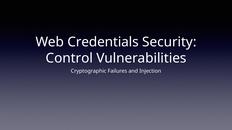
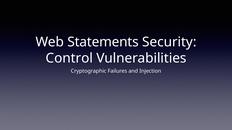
Credentials: Credentials -> Statements (103, 42)
